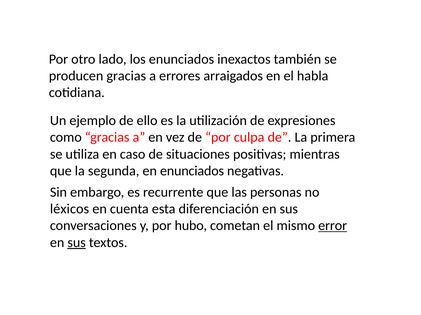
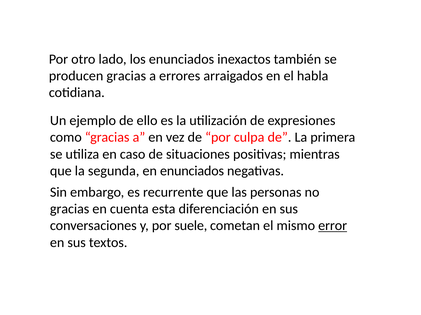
léxicos: léxicos -> gracias (70, 209)
hubo: hubo -> suele (191, 226)
sus underline: present -> none (77, 243)
